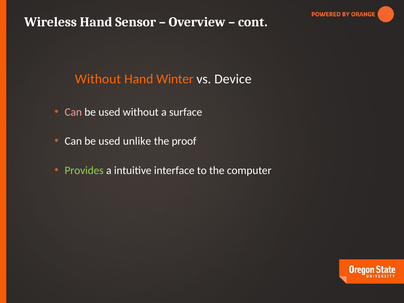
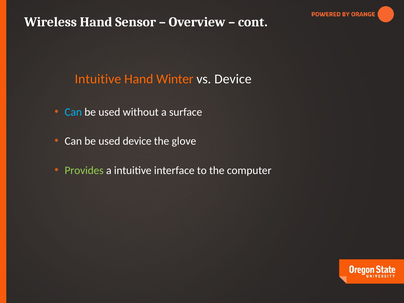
Without: Without -> Intuitive (98, 79)
Can colour: pink -> light blue (73, 112)
used unlike: unlike -> device (137, 141)
proof: proof -> glove (184, 141)
